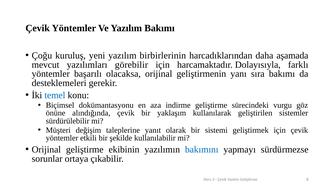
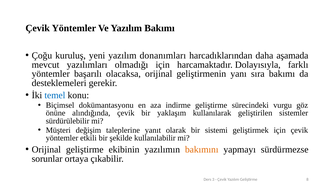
birbirlerinin: birbirlerinin -> donanımları (163, 55)
görebilir: görebilir -> olmadığı (132, 65)
bakımını colour: blue -> orange (202, 149)
